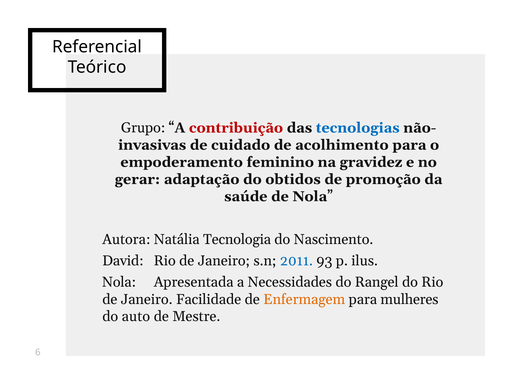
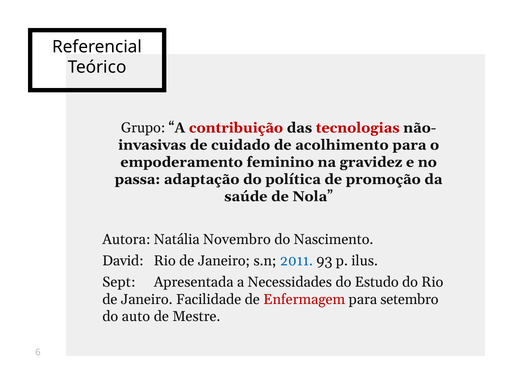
tecnologias colour: blue -> red (358, 128)
gerar: gerar -> passa (138, 179)
obtidos: obtidos -> política (293, 179)
Tecnologia: Tecnologia -> Novembro (237, 240)
Nola: Nola -> Sept (119, 282)
Rangel: Rangel -> Estudo (377, 282)
Enfermagem colour: orange -> red (304, 300)
mulheres: mulheres -> setembro (409, 300)
